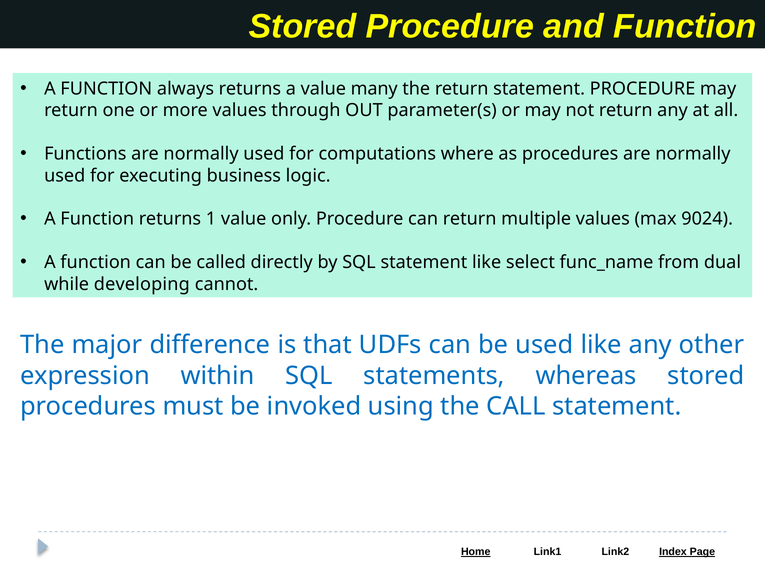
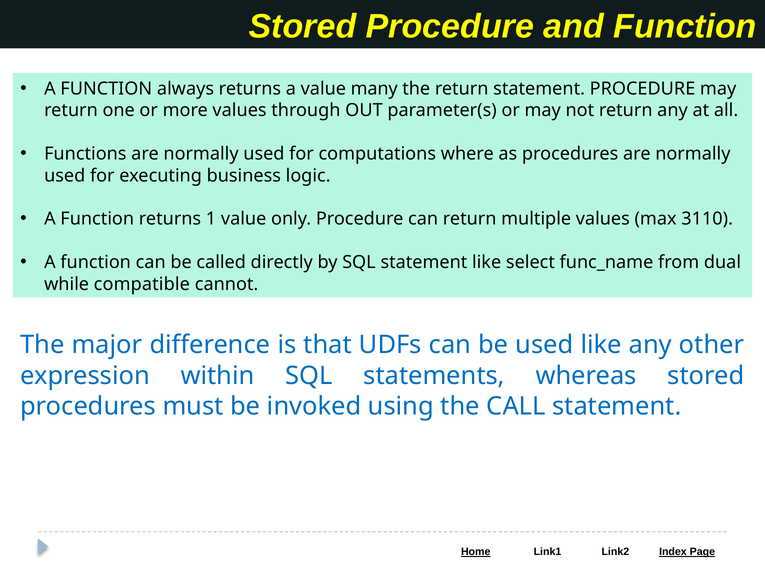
9024: 9024 -> 3110 (707, 219)
developing: developing -> compatible (142, 284)
